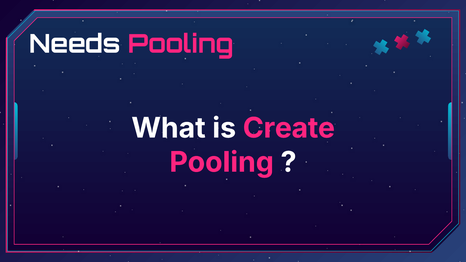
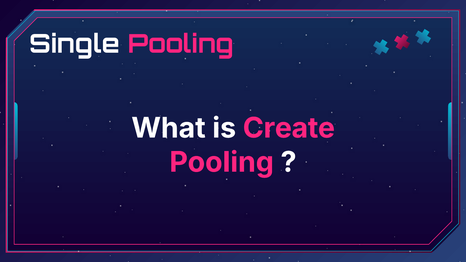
Needs: Needs -> Single (74, 44)
